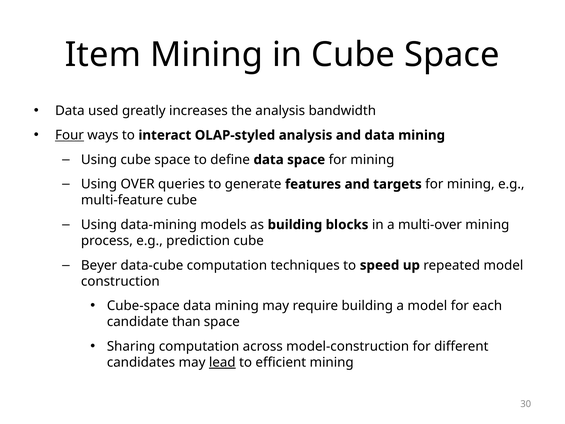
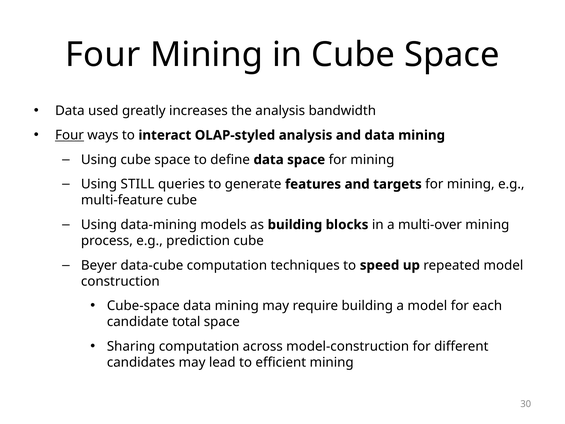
Item: Item -> Four (103, 55)
OVER: OVER -> STILL (137, 184)
than: than -> total (186, 322)
lead underline: present -> none (222, 362)
